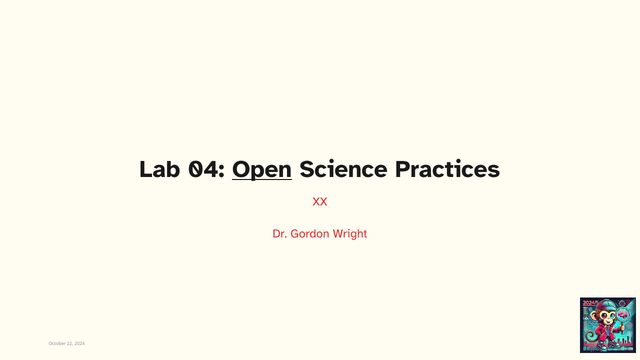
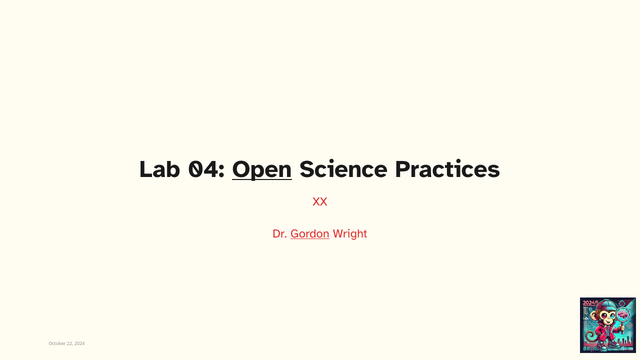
Gordon underline: none -> present (310, 234)
